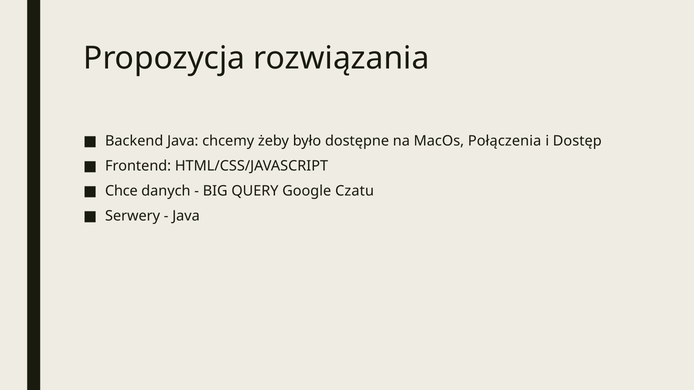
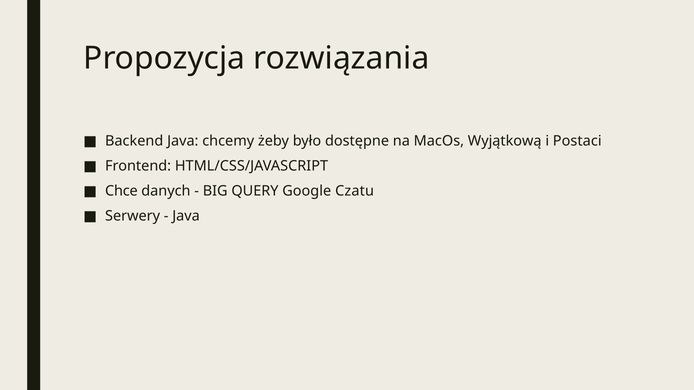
Połączenia: Połączenia -> Wyjątkową (505, 141)
Dostęp: Dostęp -> Postaci (577, 141)
